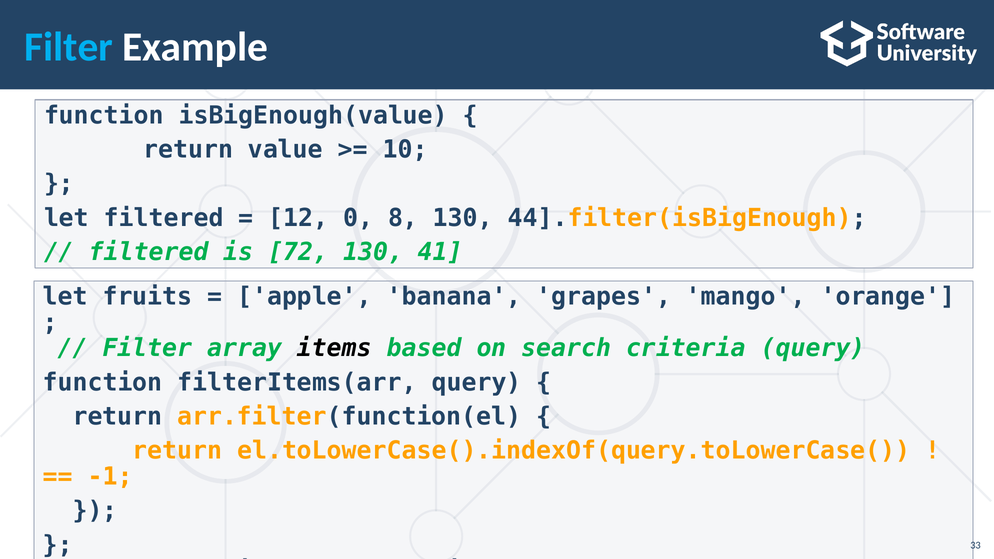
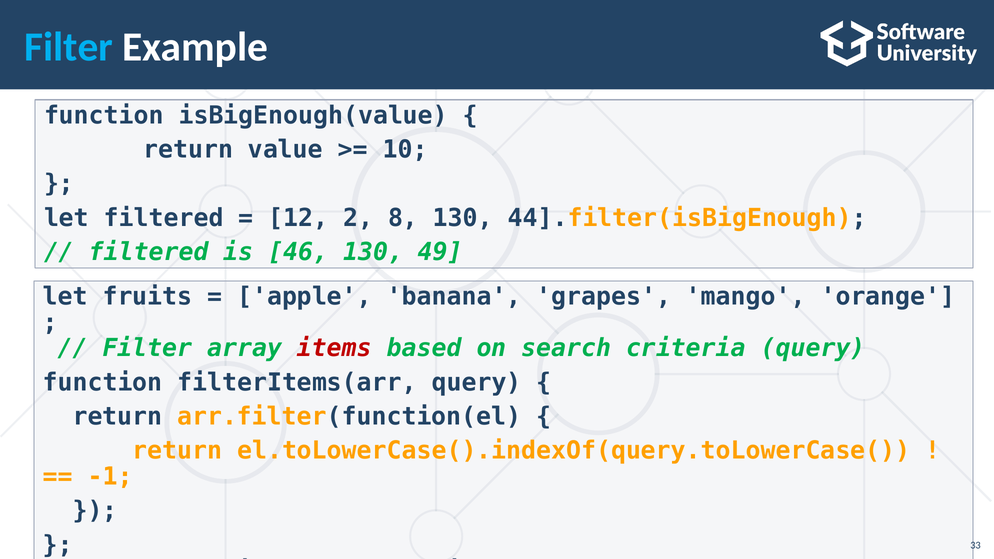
0: 0 -> 2 (358, 218)
72: 72 -> 46 (298, 252)
41: 41 -> 49 (440, 252)
items colour: black -> red (334, 348)
